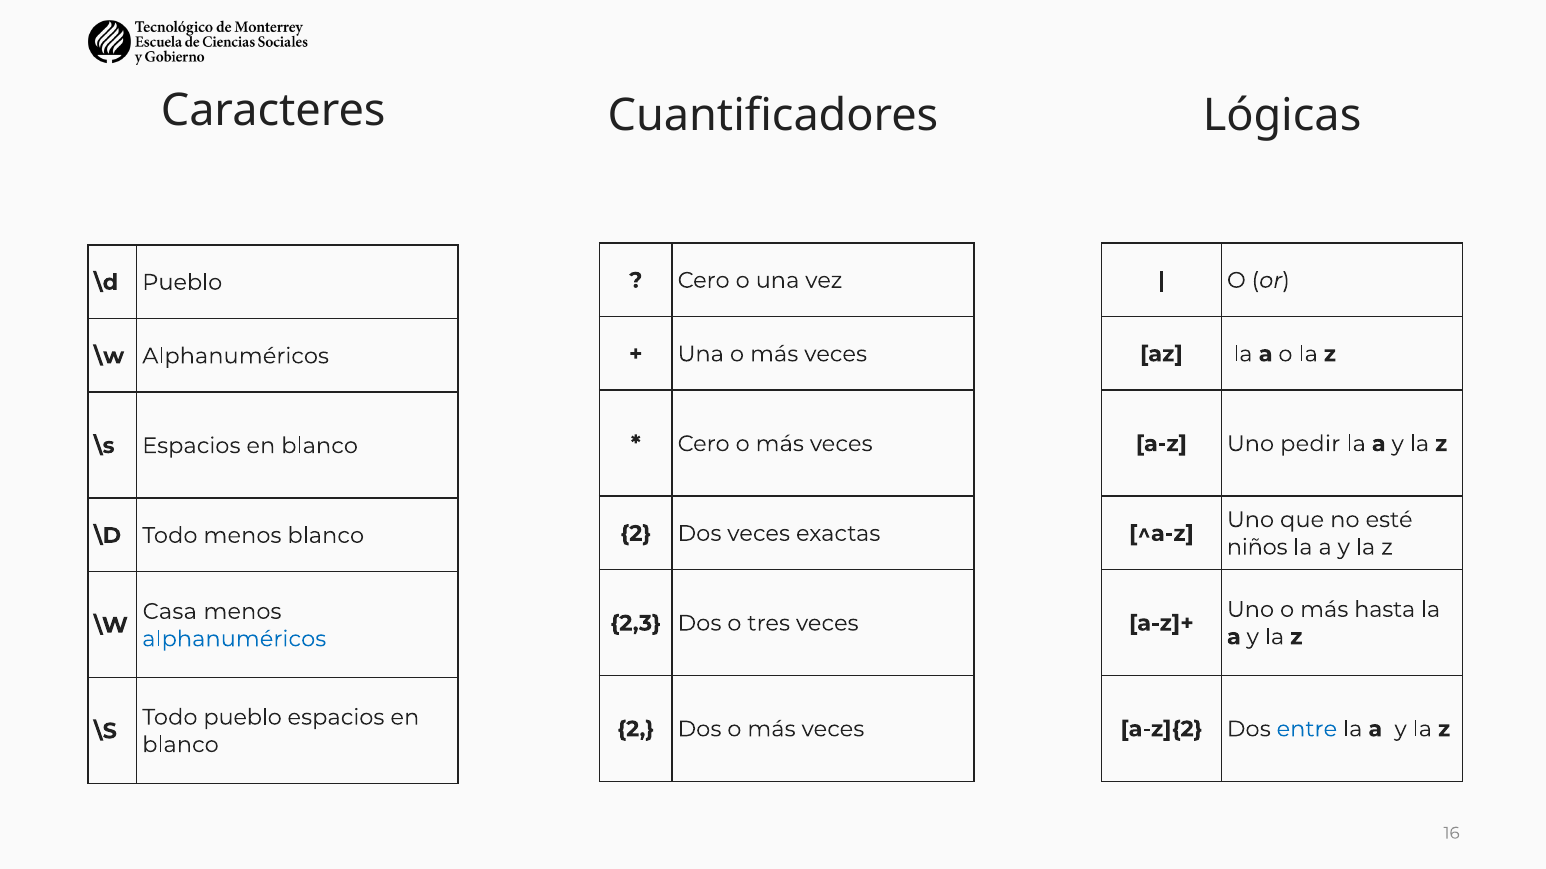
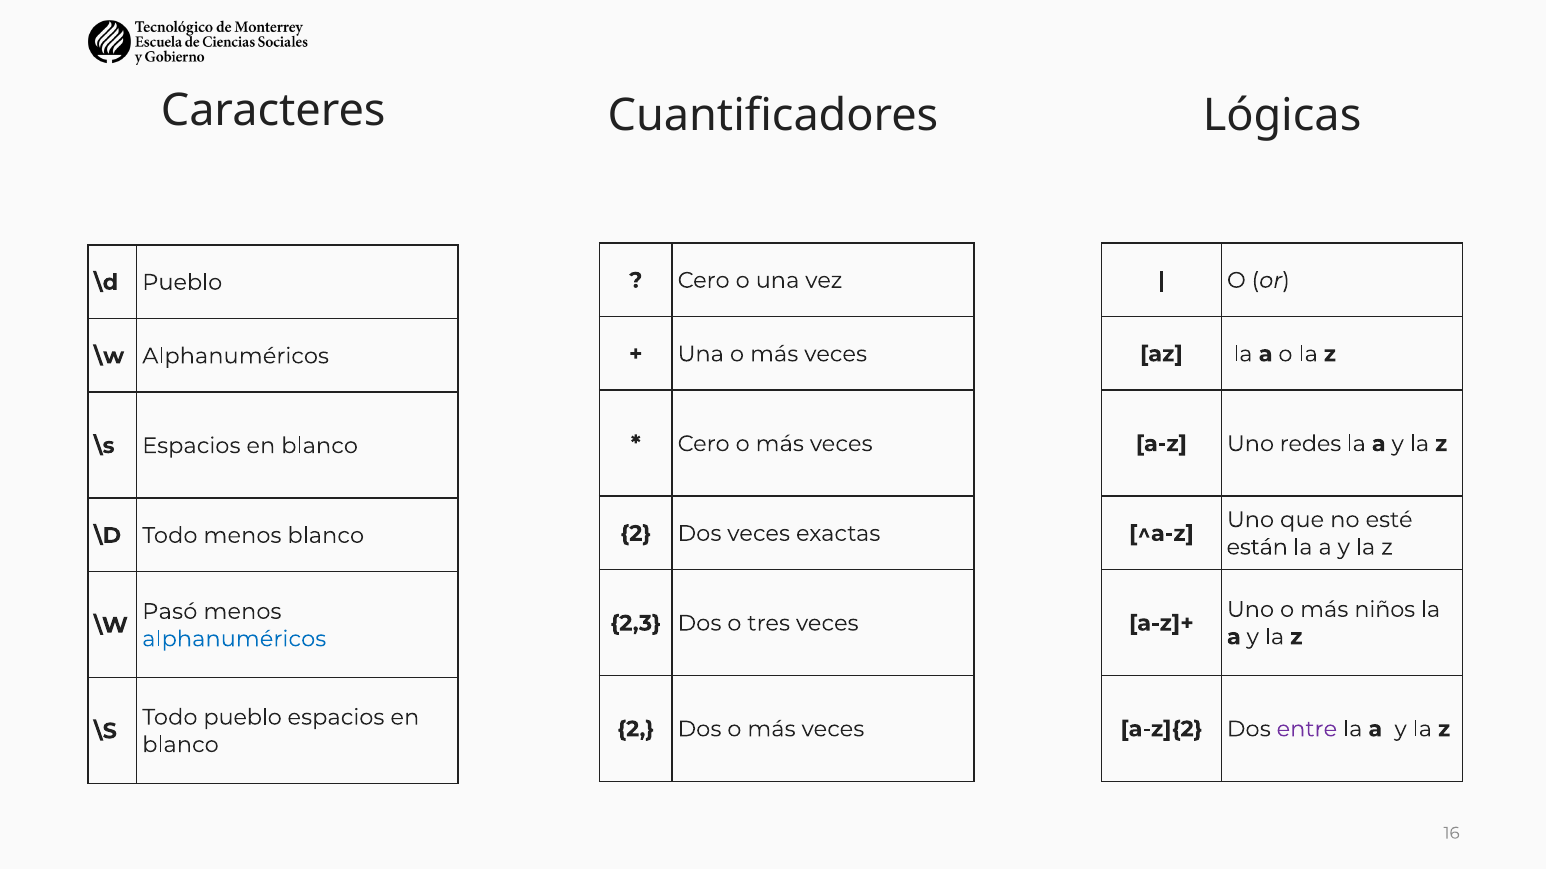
pedir: pedir -> redes (1310, 444)
niños: niños -> están (1257, 548)
hasta: hasta -> niños (1385, 610)
Casa: Casa -> Pasó (170, 612)
entre colour: blue -> purple (1307, 729)
